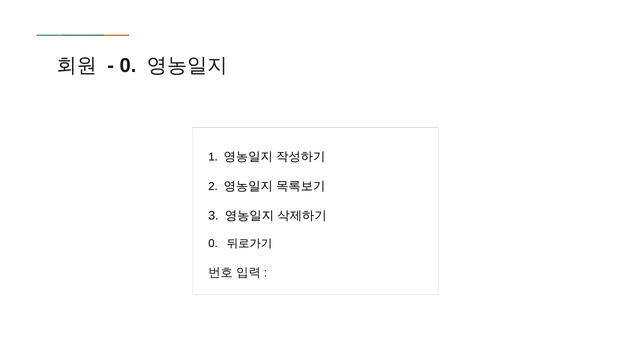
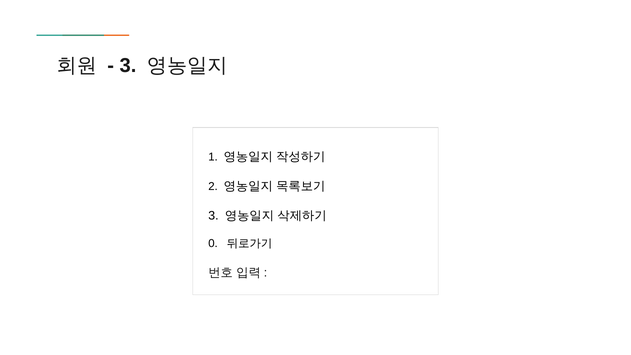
0: 0 -> 3 (128, 65)
